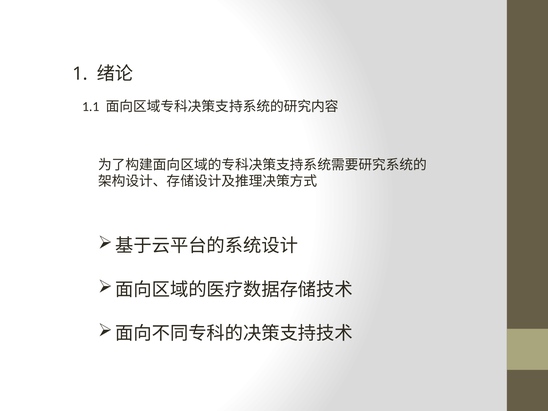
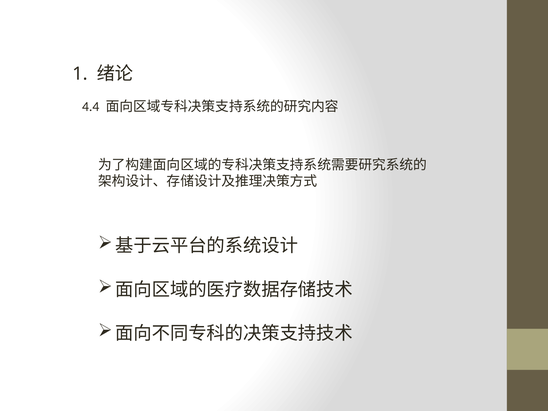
1.1: 1.1 -> 4.4 (91, 107)
